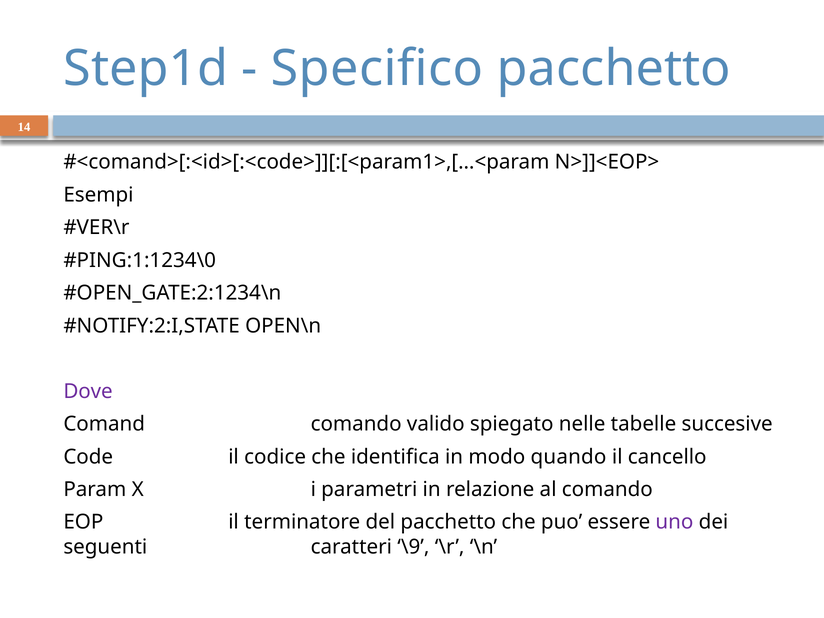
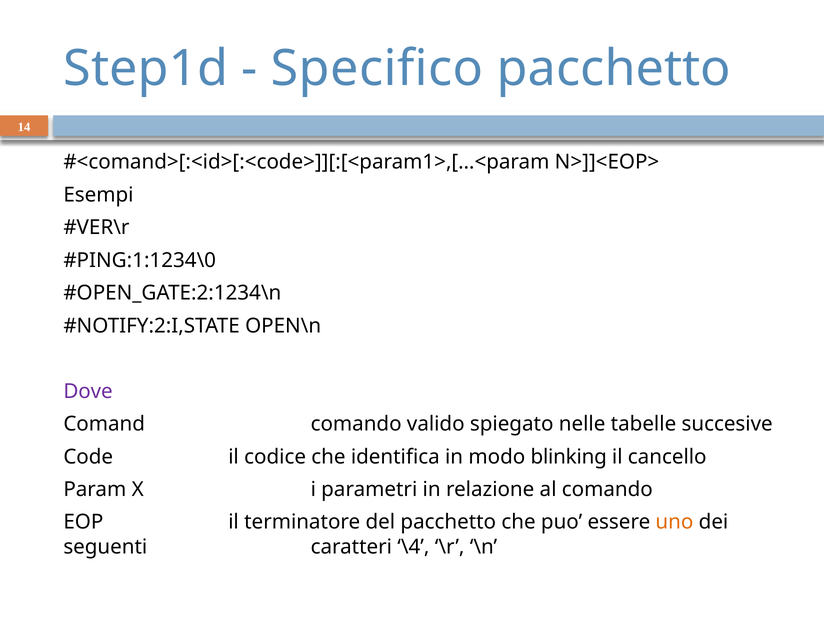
quando: quando -> blinking (569, 457)
uno colour: purple -> orange (674, 522)
\9: \9 -> \4 (413, 547)
